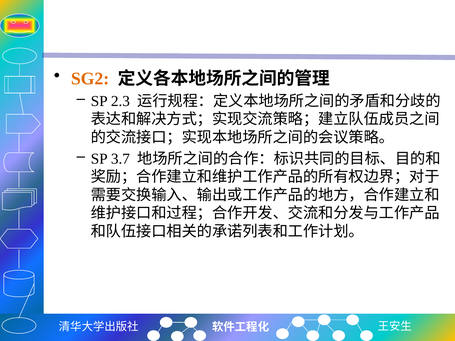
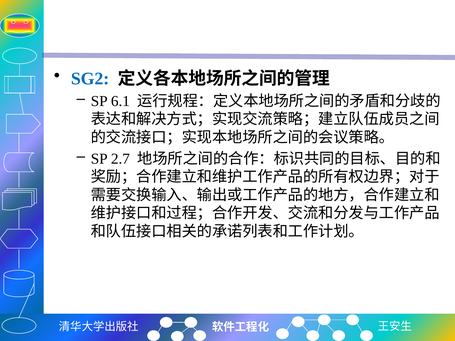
SG2 colour: orange -> blue (90, 79)
2.3: 2.3 -> 6.1 (120, 101)
3.7: 3.7 -> 2.7 (120, 159)
